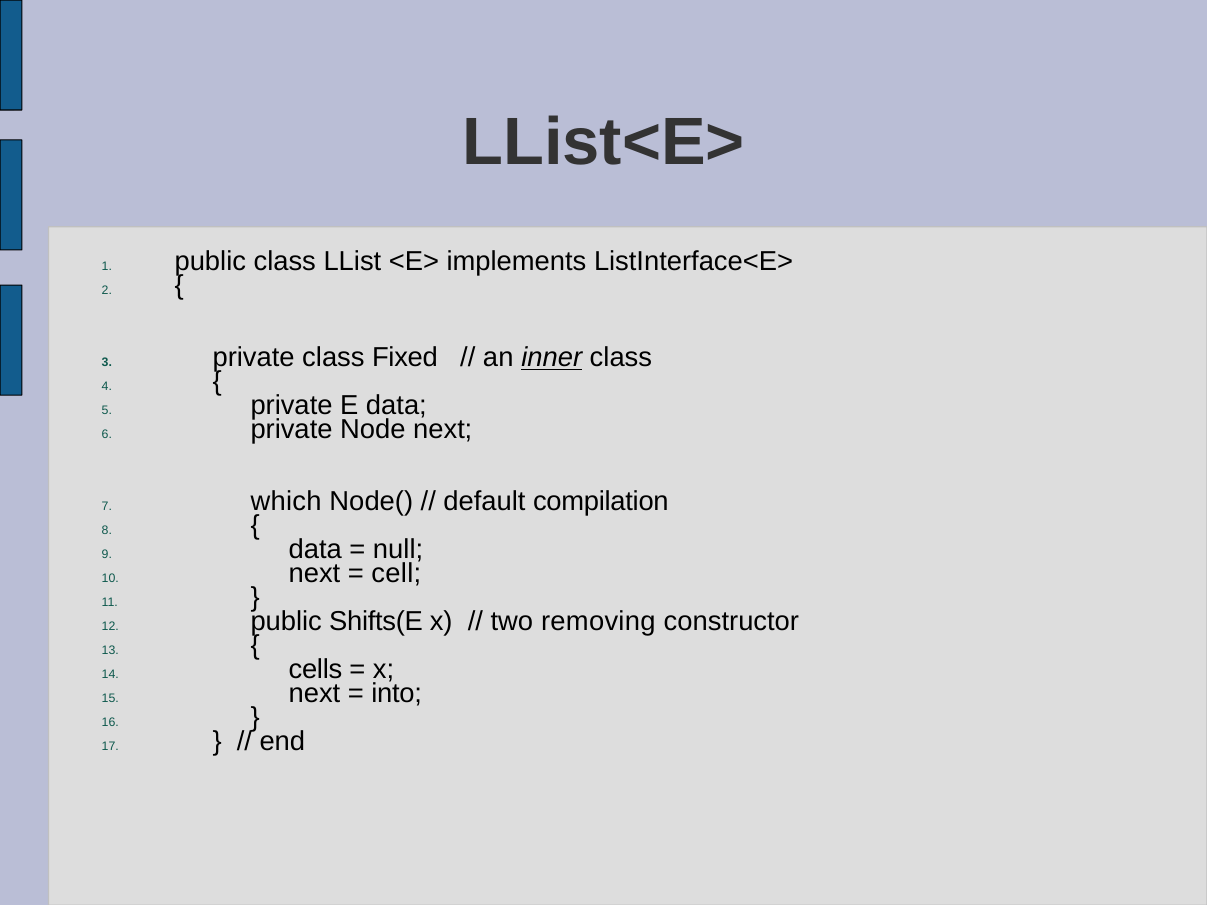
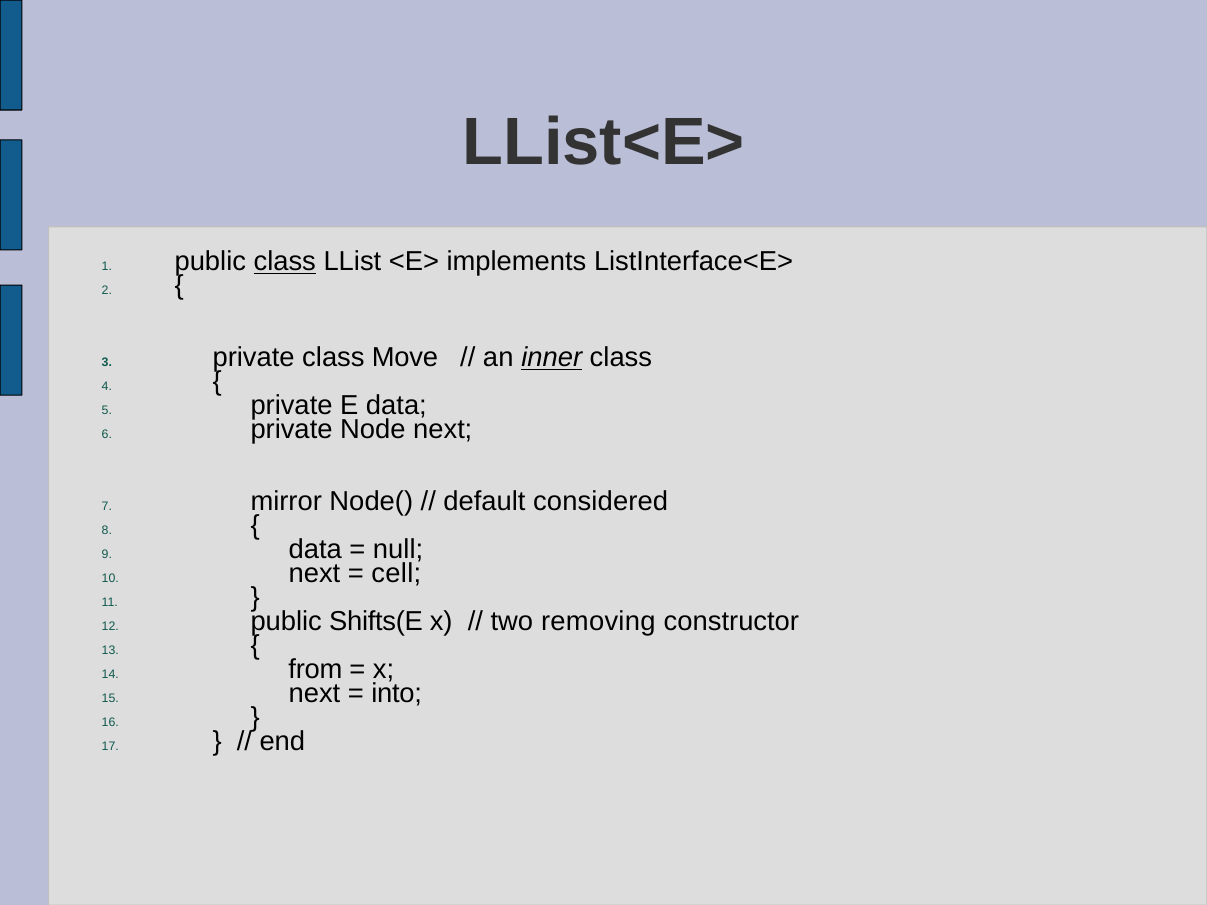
class underline: none -> present (285, 262)
Fixed: Fixed -> Move (405, 358)
which: which -> mirror (286, 501)
compilation: compilation -> considered (601, 501)
cells: cells -> from (315, 669)
